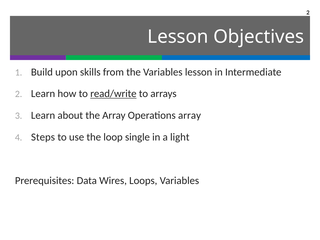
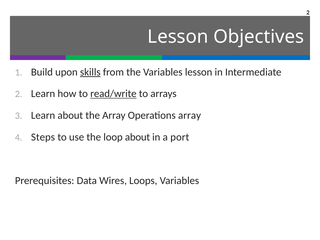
skills underline: none -> present (90, 72)
loop single: single -> about (137, 137)
light: light -> port (180, 137)
